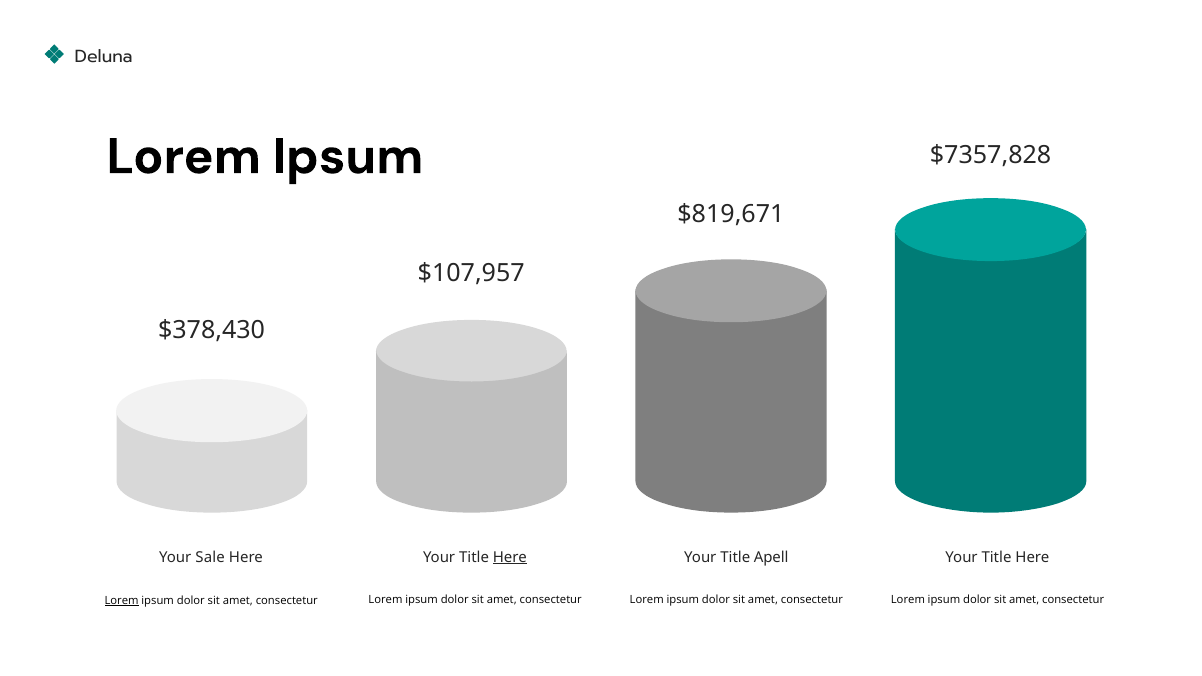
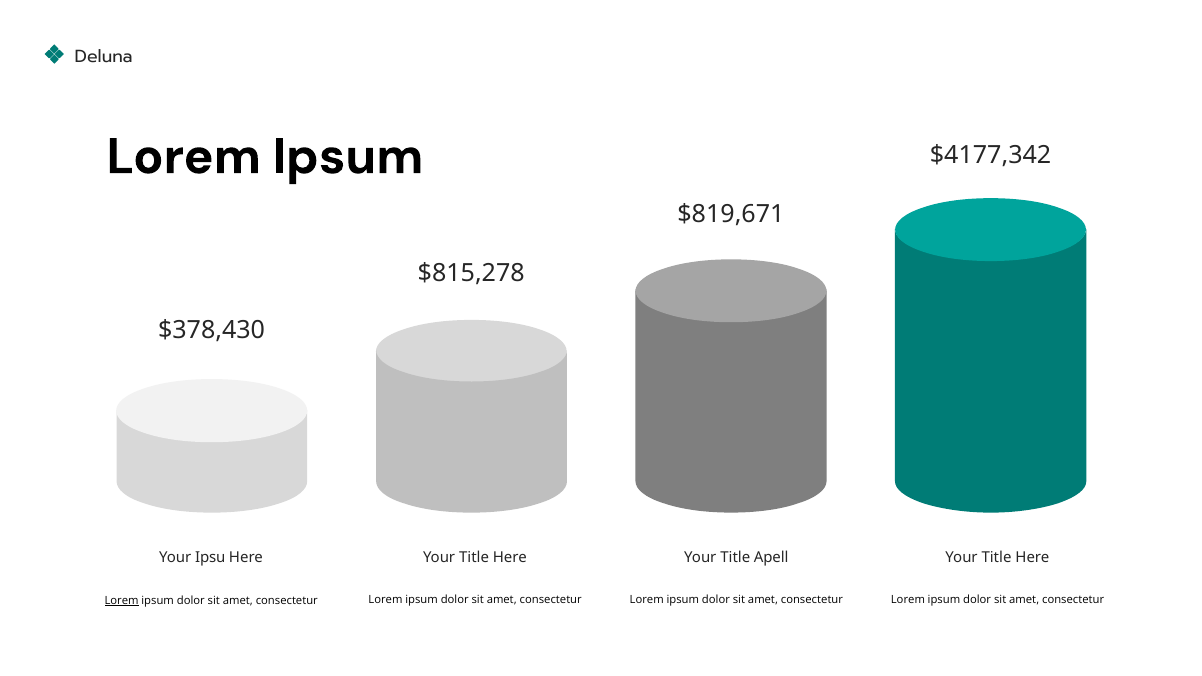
$7357,828: $7357,828 -> $4177,342 (991, 155)
$107,957: $107,957 -> $815,278 (471, 274)
Here underline: present -> none (510, 557)
Sale: Sale -> Ipsu (210, 558)
